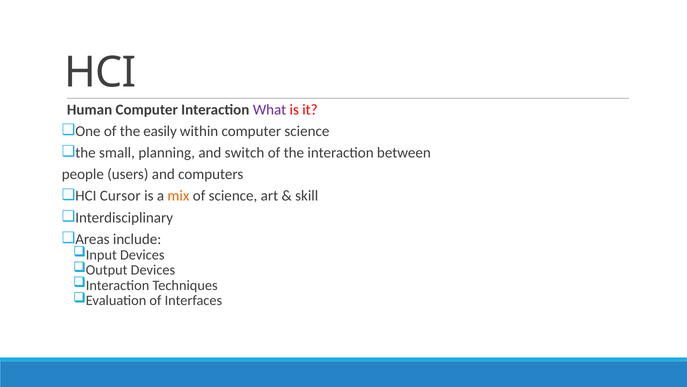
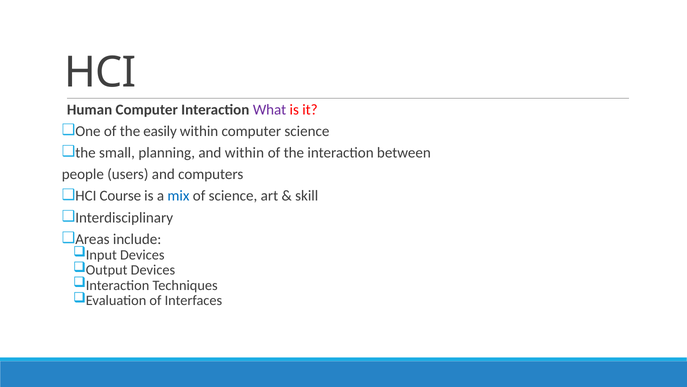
and switch: switch -> within (244, 153)
Cursor: Cursor -> Course (120, 196)
mix colour: orange -> blue (178, 196)
